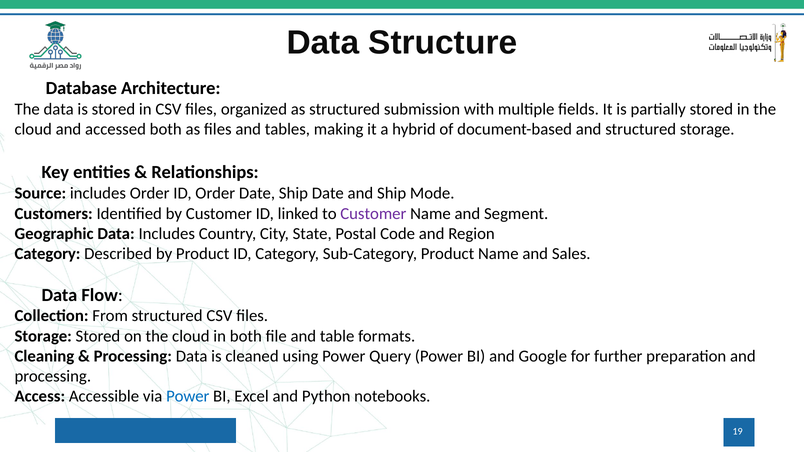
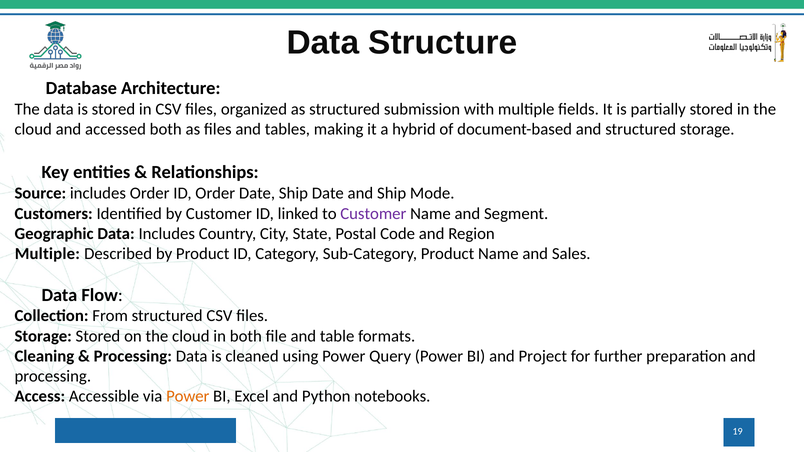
Category: Category -> Multiple (47, 254)
Google: Google -> Project (543, 356)
Power colour: blue -> orange (188, 397)
